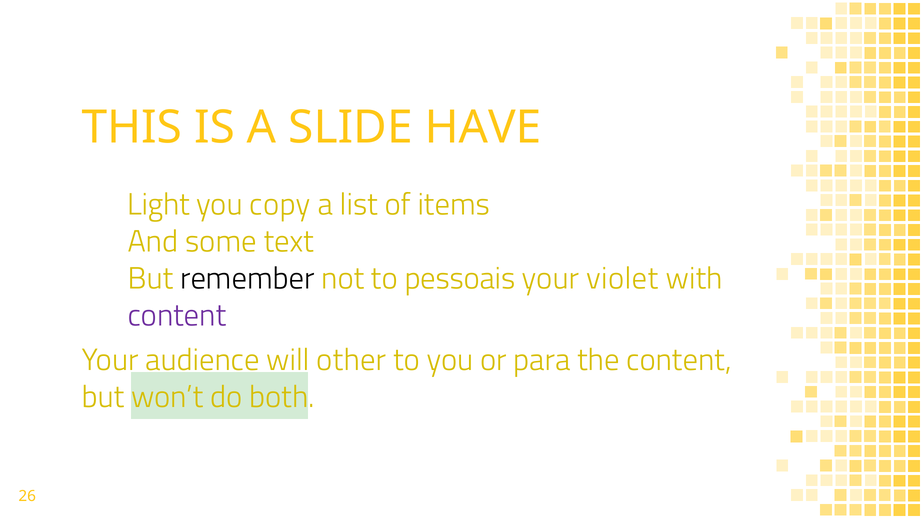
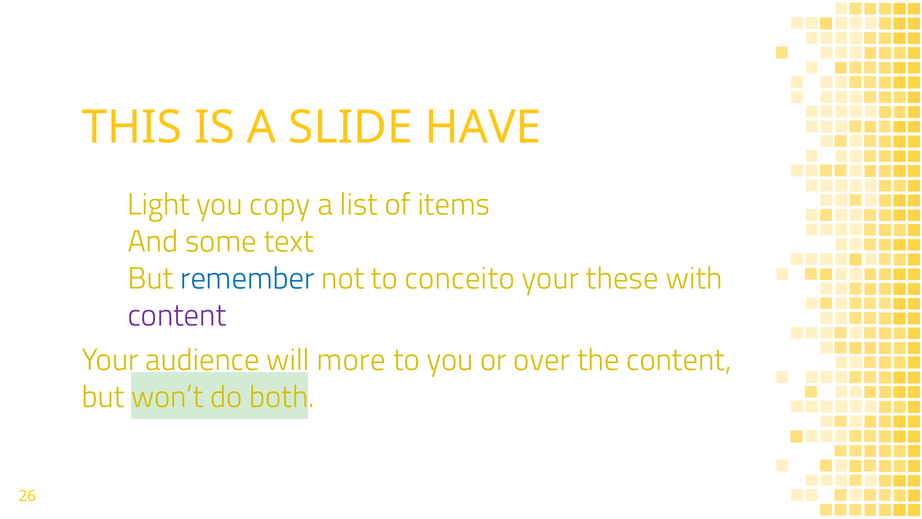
remember colour: black -> blue (247, 278)
pessoais: pessoais -> conceito (460, 278)
violet: violet -> these (622, 278)
other: other -> more (351, 360)
para: para -> over (542, 360)
